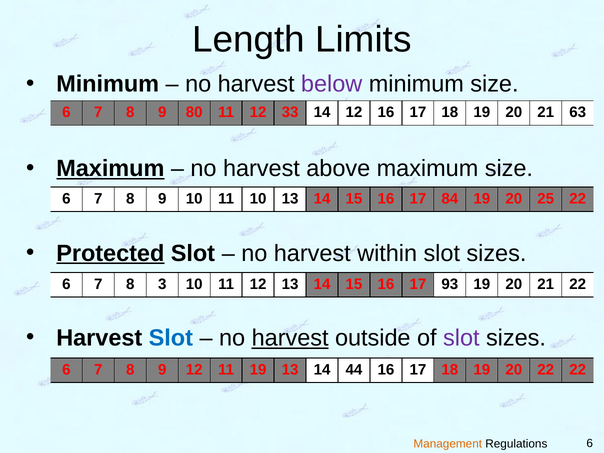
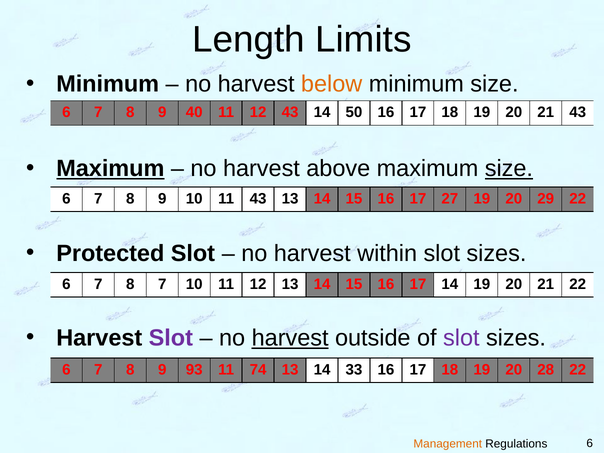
below colour: purple -> orange (332, 84)
80: 80 -> 40 (194, 112)
12 33: 33 -> 43 (290, 112)
14 12: 12 -> 50 (354, 112)
21 63: 63 -> 43 (578, 112)
size underline: none -> present (509, 169)
11 10: 10 -> 43 (258, 199)
84: 84 -> 27 (450, 199)
25: 25 -> 29 (546, 199)
Protected underline: present -> none (110, 253)
8 3: 3 -> 7 (162, 284)
17 93: 93 -> 14 (450, 284)
Slot colour: blue -> purple (171, 338)
9 12: 12 -> 93 (194, 370)
11 19: 19 -> 74 (258, 370)
44: 44 -> 33 (354, 370)
20 22: 22 -> 28 (546, 370)
